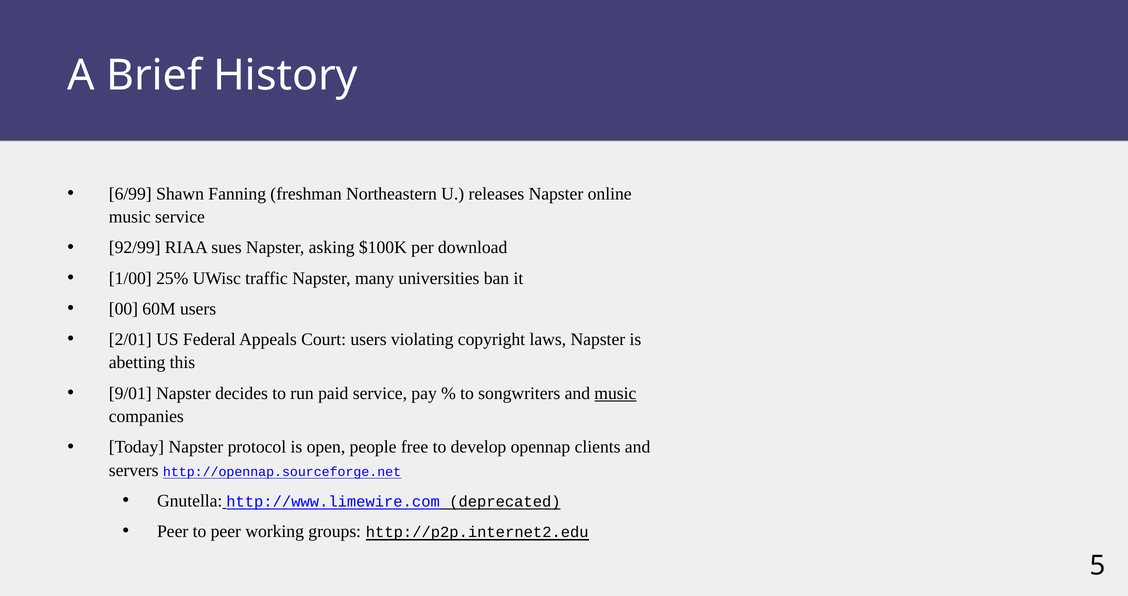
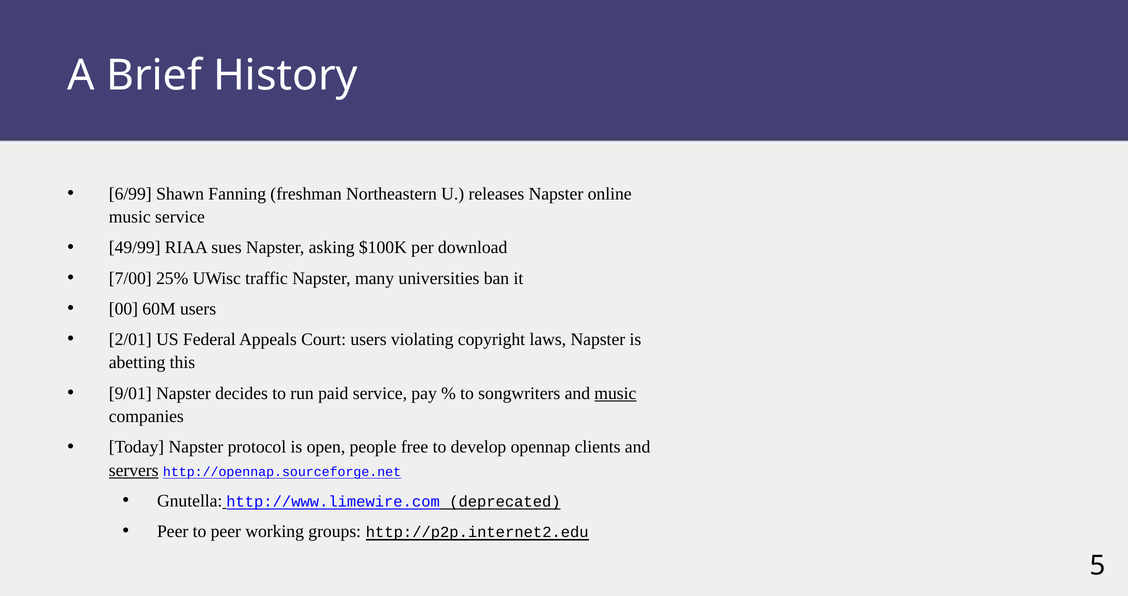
92/99: 92/99 -> 49/99 (135, 248)
1/00: 1/00 -> 7/00 (130, 278)
servers underline: none -> present (134, 470)
